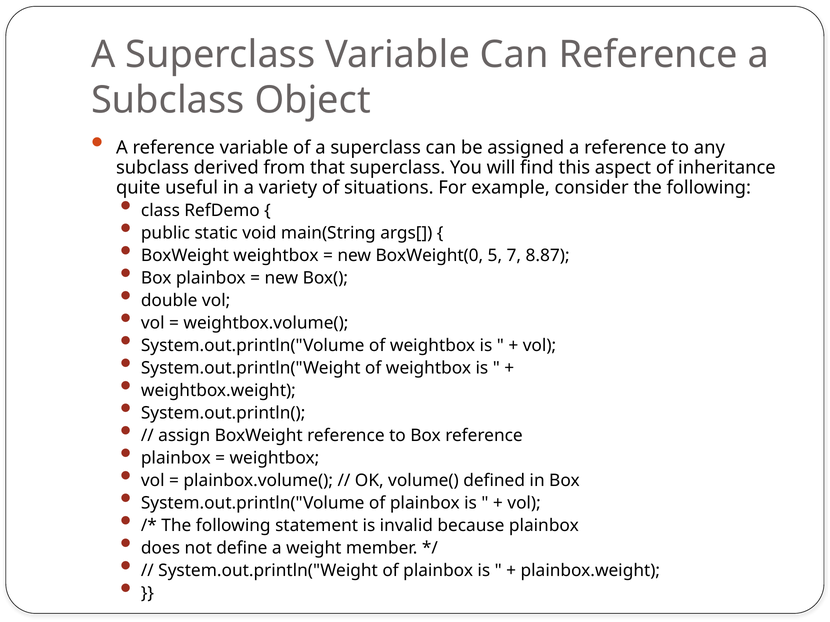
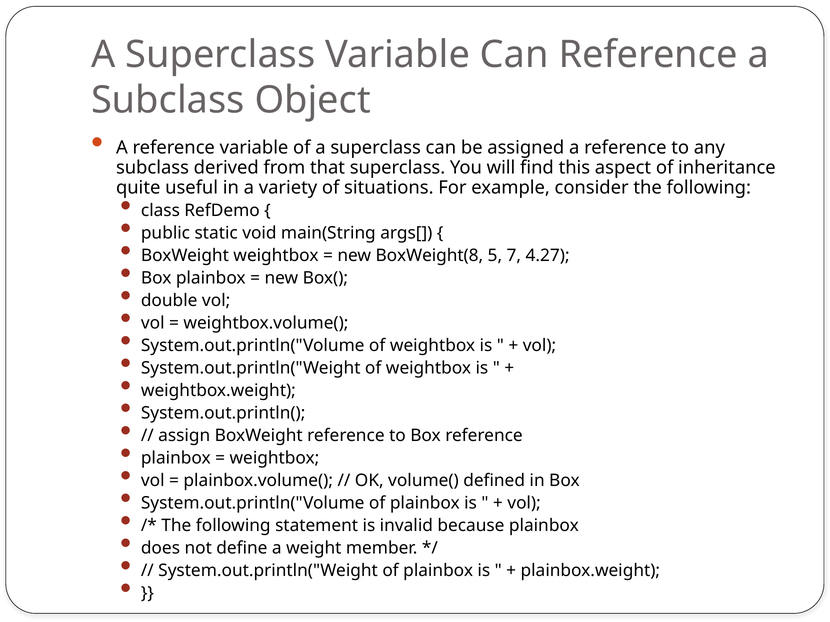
BoxWeight(0: BoxWeight(0 -> BoxWeight(8 (429, 256)
8.87: 8.87 -> 4.27 (548, 256)
